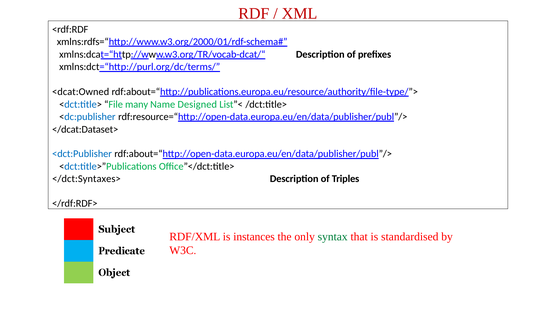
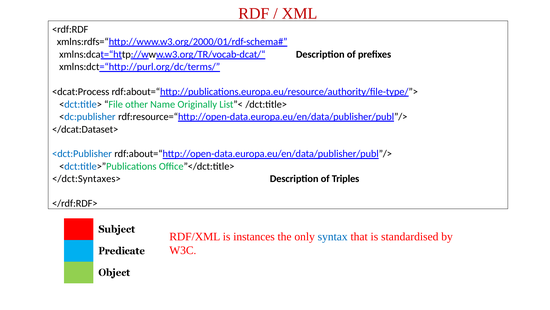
<dcat:Owned: <dcat:Owned -> <dcat:Process (81, 92)
many: many -> other (137, 104)
Designed: Designed -> Originally (197, 104)
syntax colour: green -> blue (333, 236)
